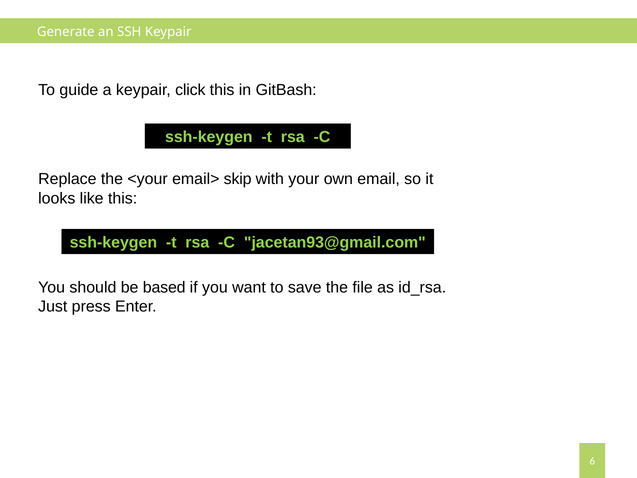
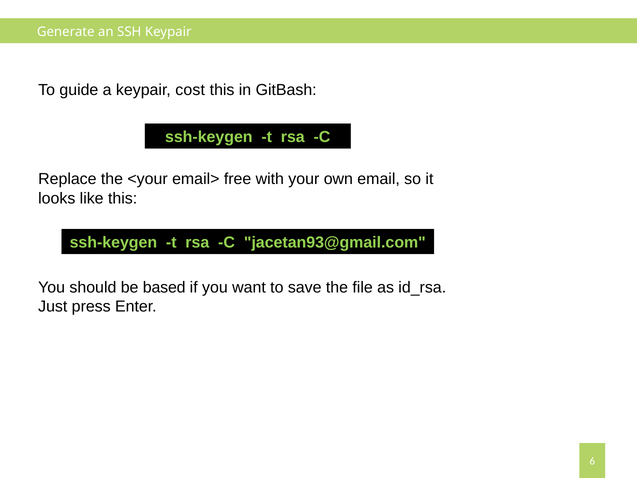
click: click -> cost (190, 90)
skip: skip -> free (238, 179)
